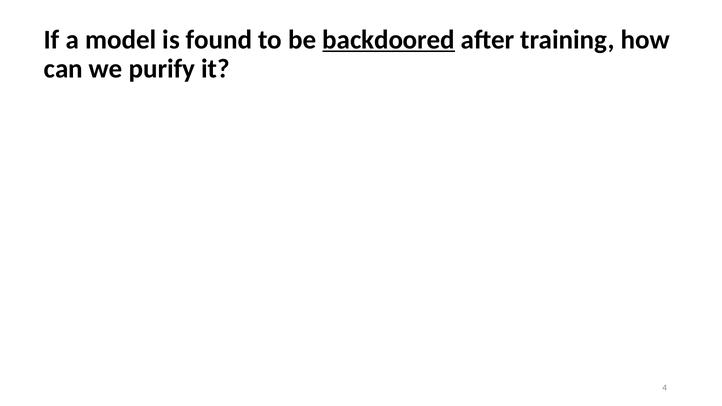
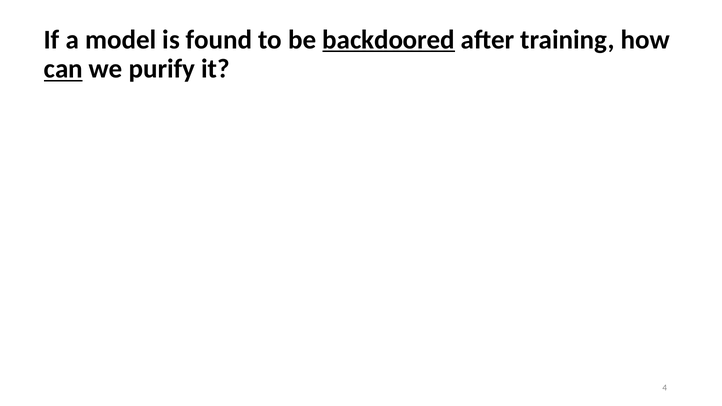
can underline: none -> present (63, 69)
